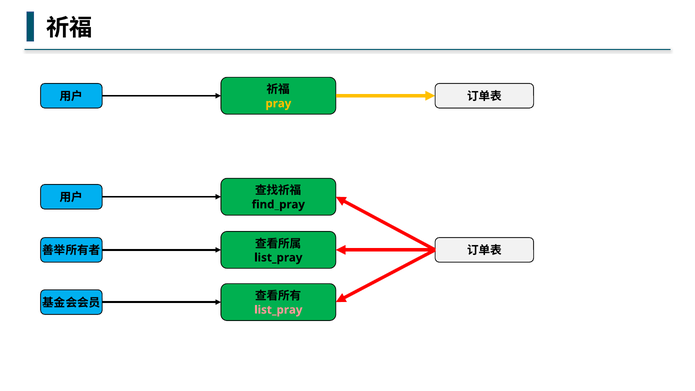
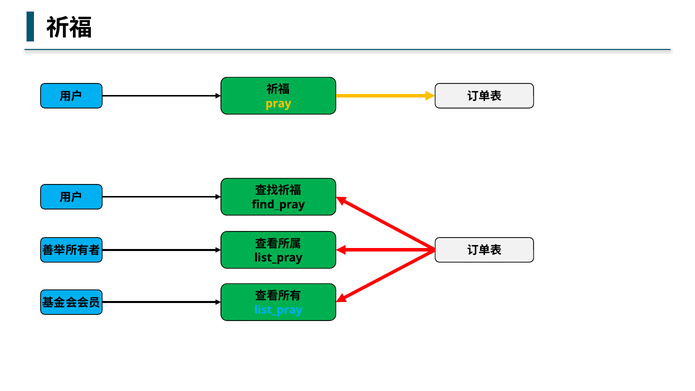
list_pray colour: pink -> light blue (278, 310)
